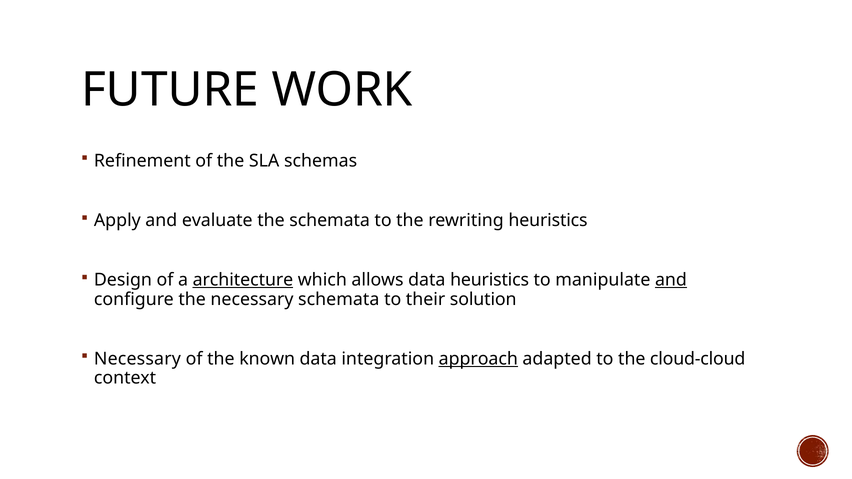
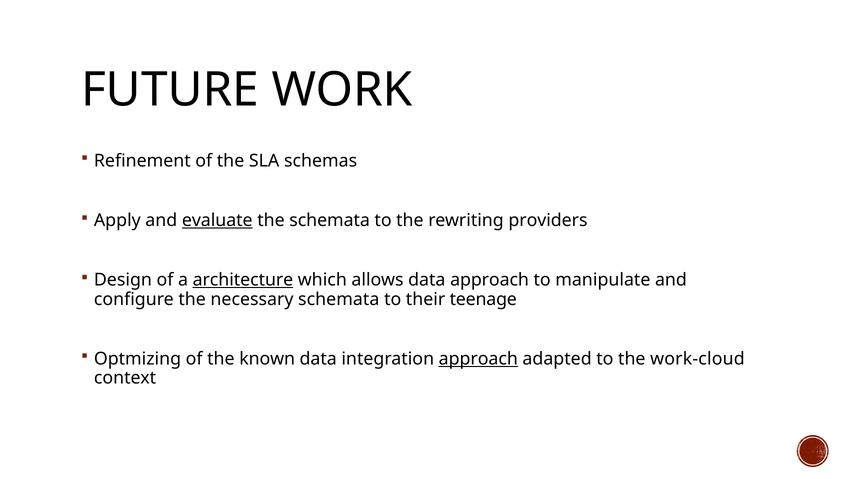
evaluate underline: none -> present (217, 221)
rewriting heuristics: heuristics -> providers (548, 221)
data heuristics: heuristics -> approach (490, 280)
and underline: present -> none (671, 280)
solution: solution -> teenage (483, 299)
Necessary: Necessary -> Optmizing (137, 359)
cloud-cloud: cloud-cloud -> work-cloud (697, 359)
